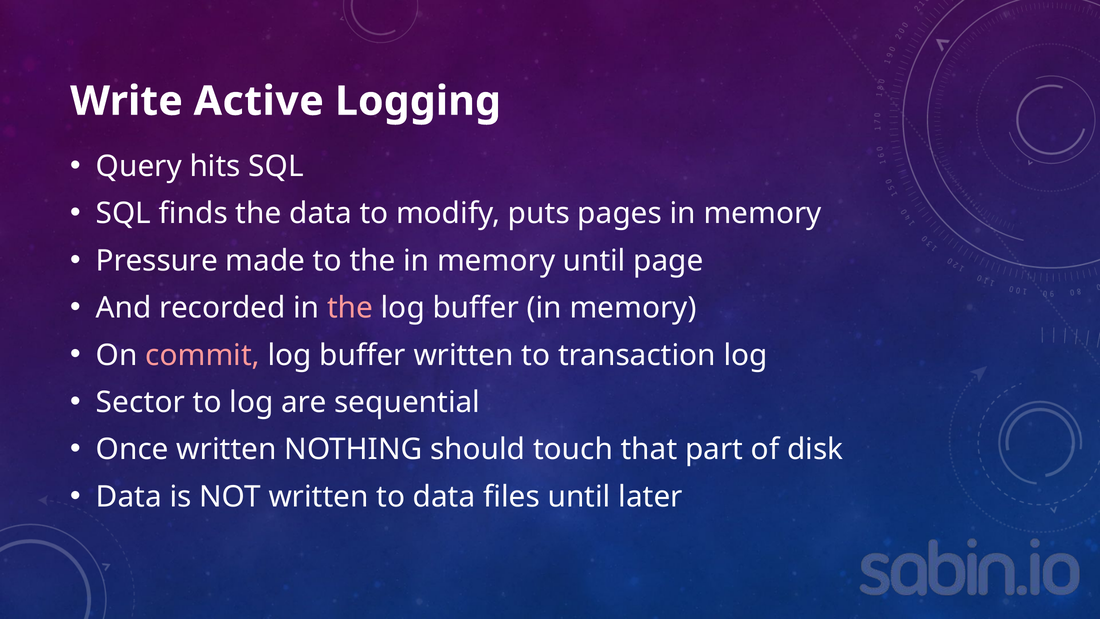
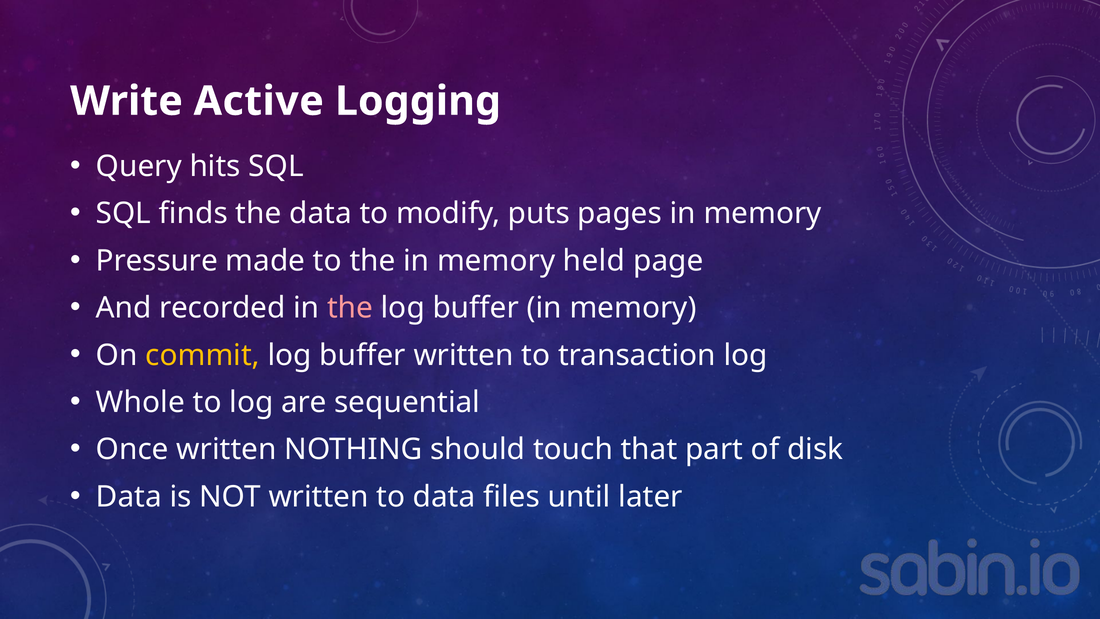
memory until: until -> held (594, 261)
commit colour: pink -> yellow (203, 355)
Sector: Sector -> Whole (140, 402)
